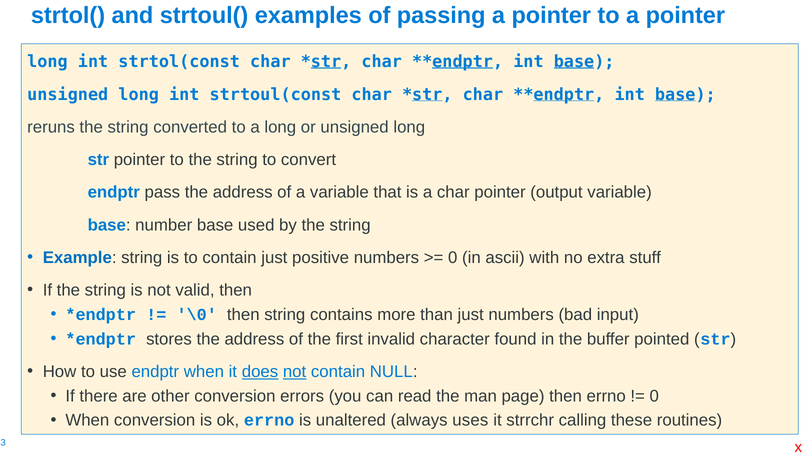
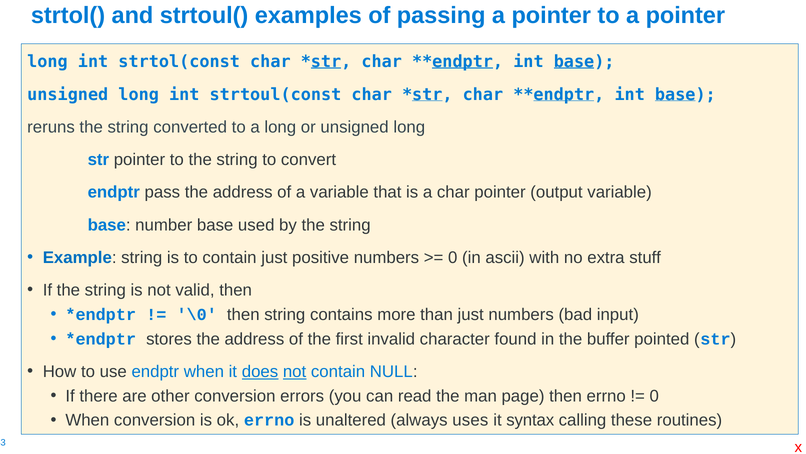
strrchr: strrchr -> syntax (530, 420)
